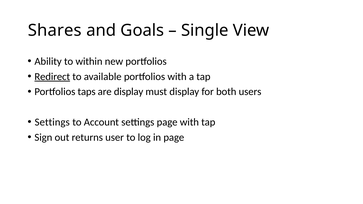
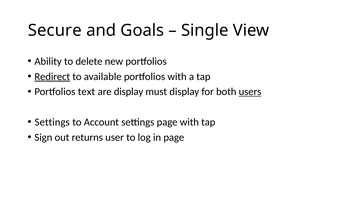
Shares: Shares -> Secure (55, 30)
within: within -> delete (89, 61)
taps: taps -> text (86, 92)
users underline: none -> present (250, 92)
